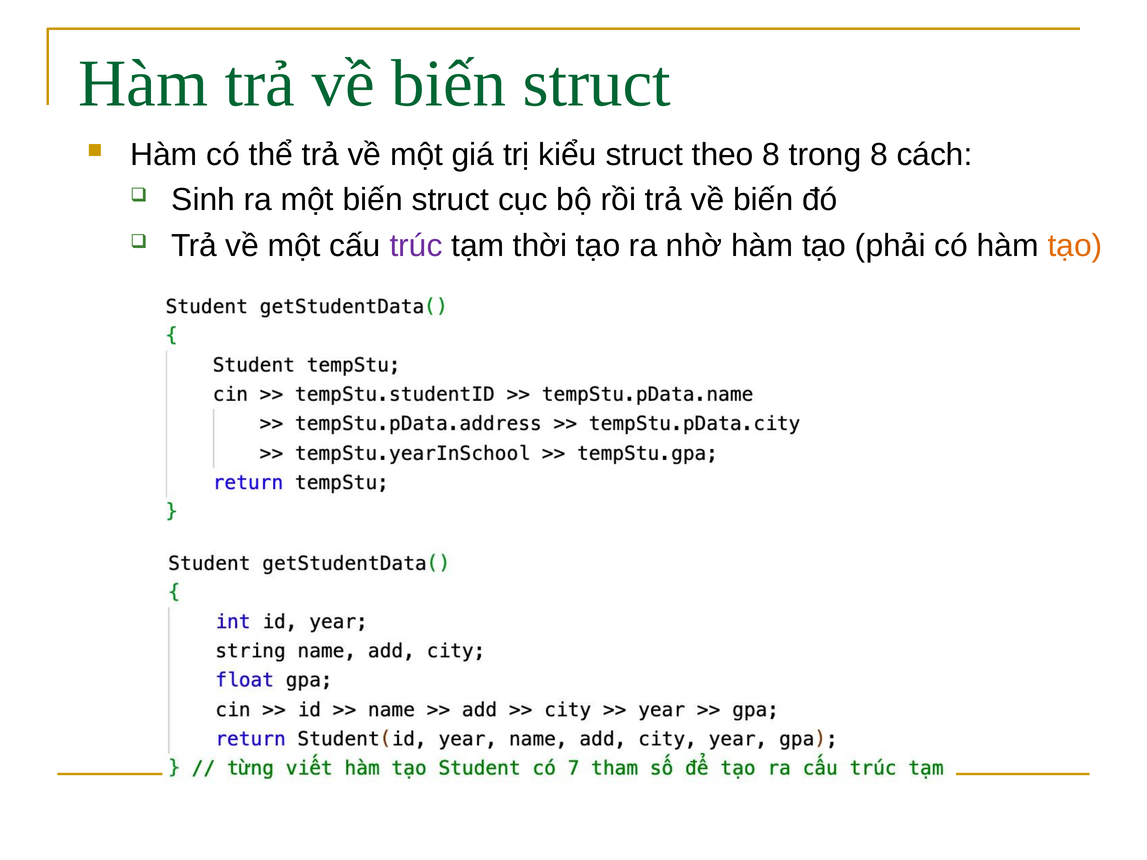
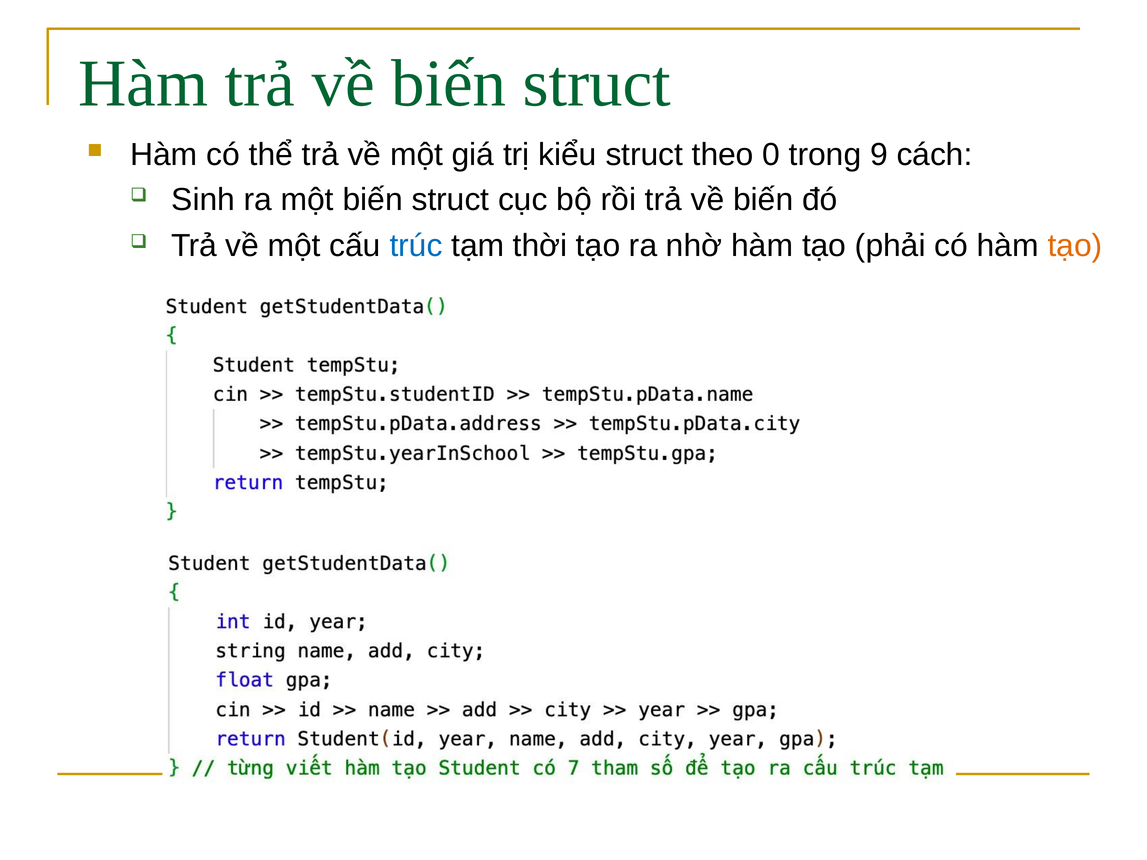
theo 8: 8 -> 0 (771, 155)
trong 8: 8 -> 9 (879, 155)
trúc colour: purple -> blue (416, 246)
